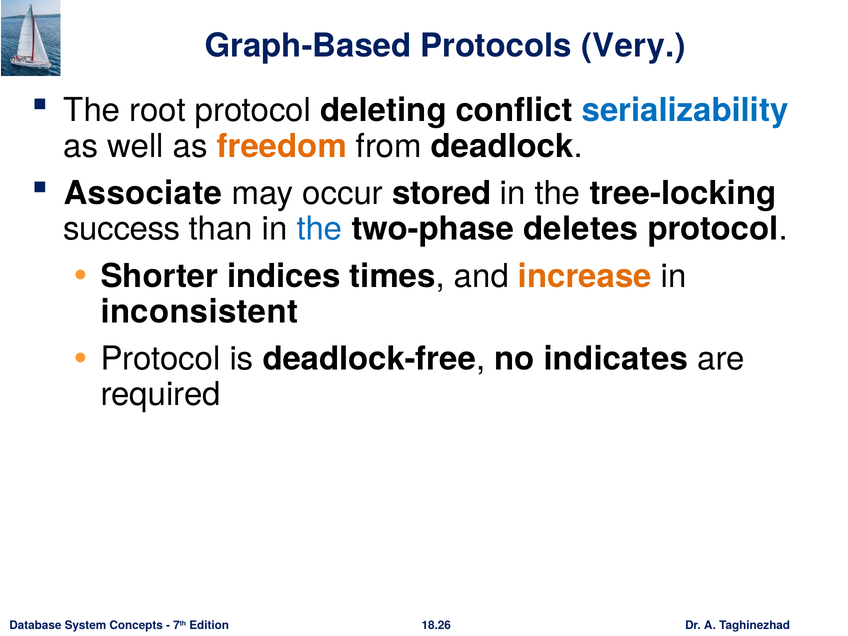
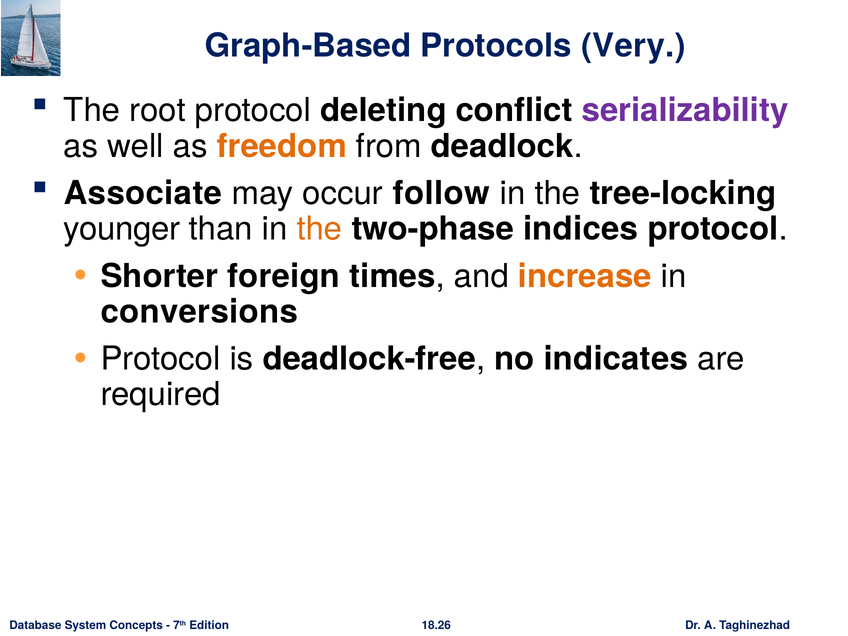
serializability colour: blue -> purple (685, 111)
stored: stored -> follow (441, 193)
success: success -> younger (122, 229)
the colour: blue -> orange (319, 229)
deletes: deletes -> indices (581, 229)
indices: indices -> foreign (284, 276)
inconsistent: inconsistent -> conversions (199, 312)
